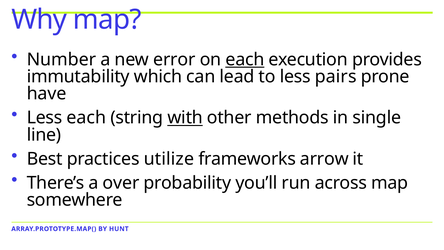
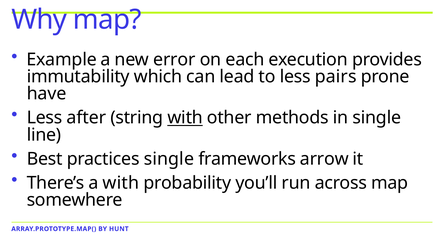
Number: Number -> Example (62, 59)
each underline: present -> none (245, 59)
Less each: each -> after (86, 118)
practices utilize: utilize -> single (169, 159)
a over: over -> with (121, 183)
